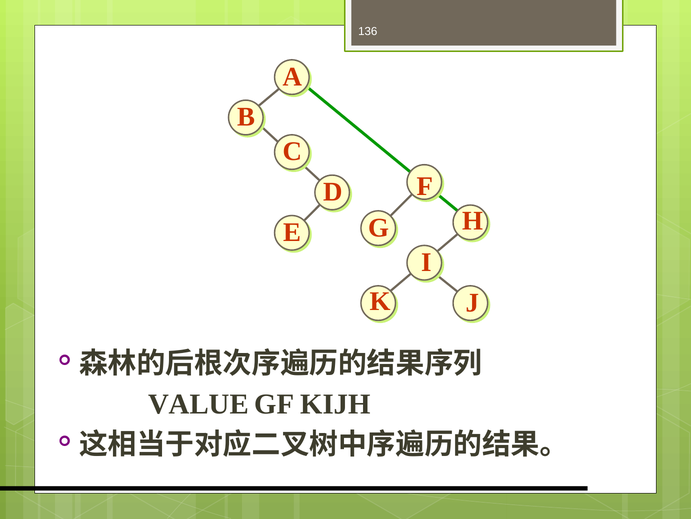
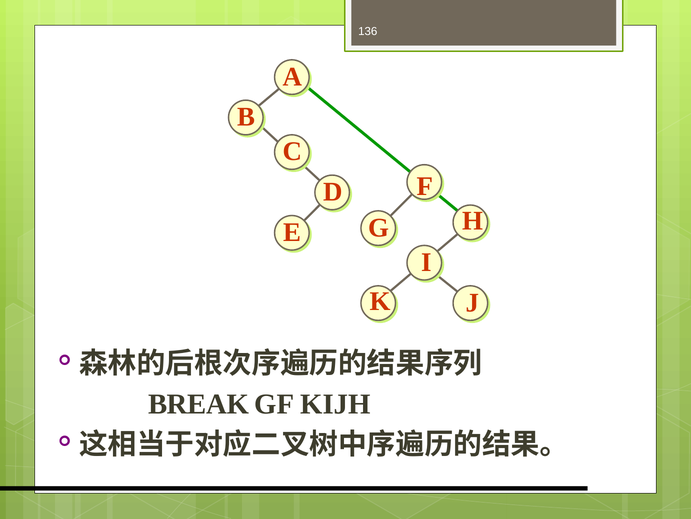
VALUE: VALUE -> BREAK (199, 404)
